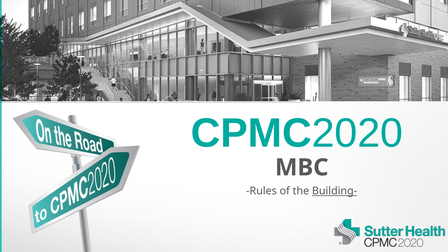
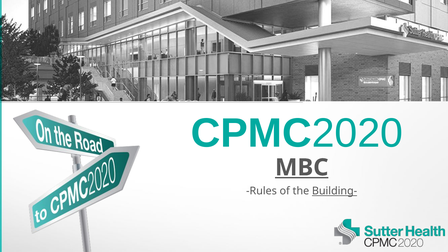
MBC underline: none -> present (302, 168)
